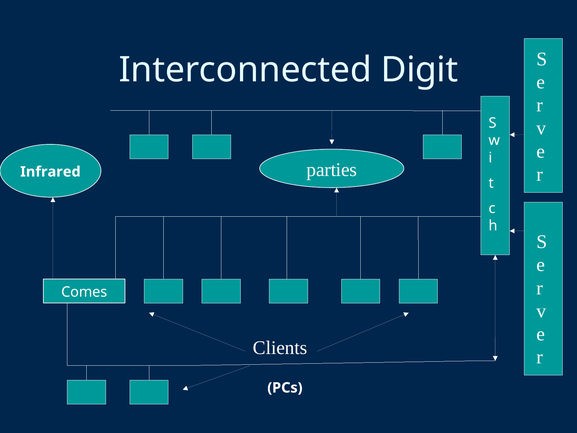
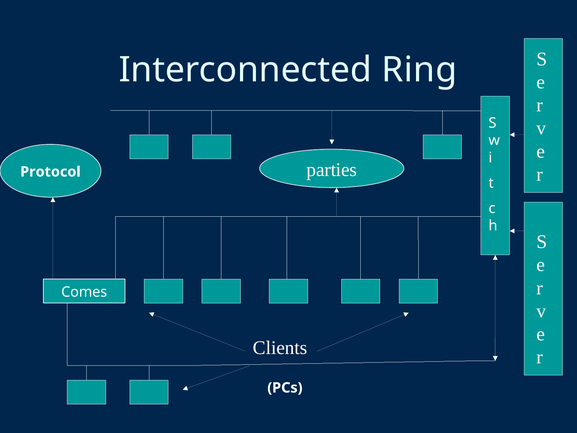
Digit: Digit -> Ring (419, 70)
Infrared: Infrared -> Protocol (50, 172)
